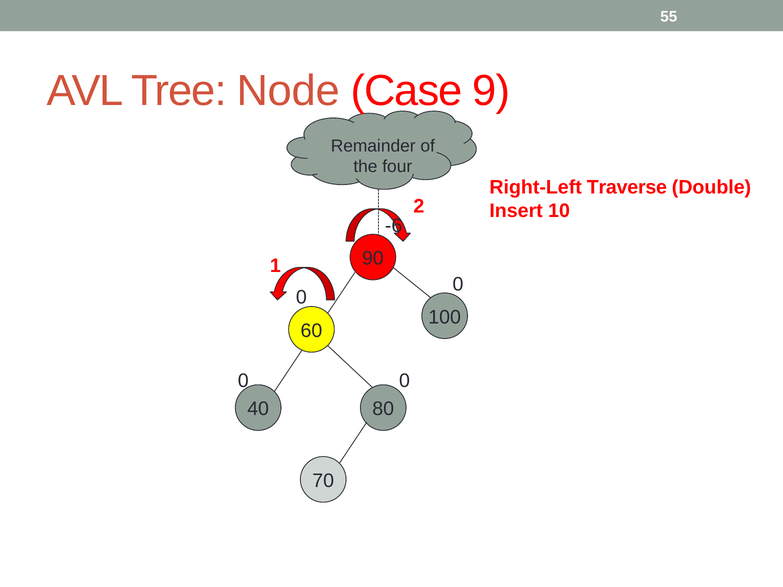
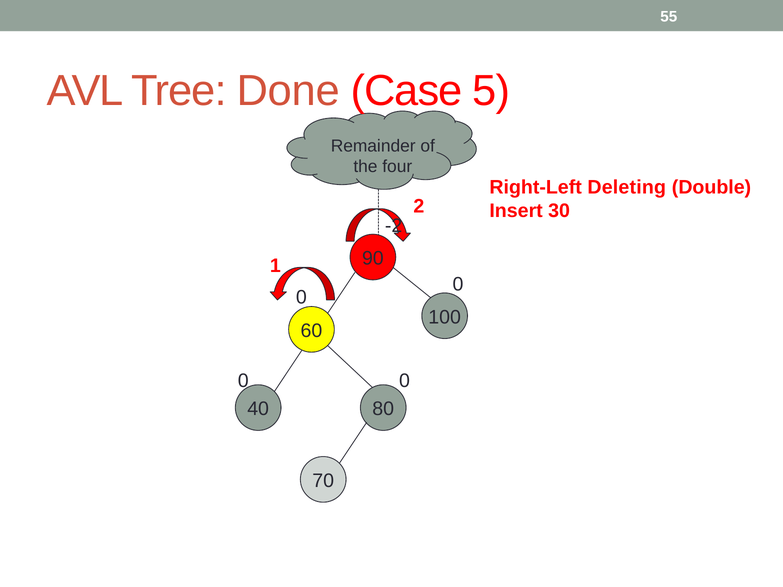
Node: Node -> Done (288, 91)
9: 9 -> 5 (491, 91)
Traverse: Traverse -> Deleting (627, 188)
10: 10 -> 30 (559, 211)
-6: -6 -> -2 (394, 226)
